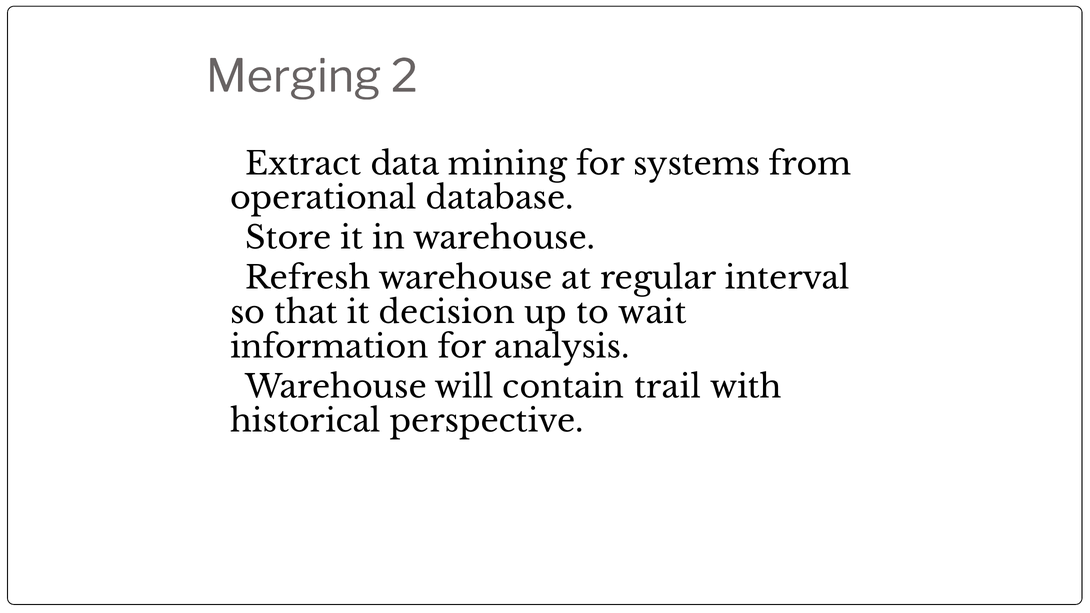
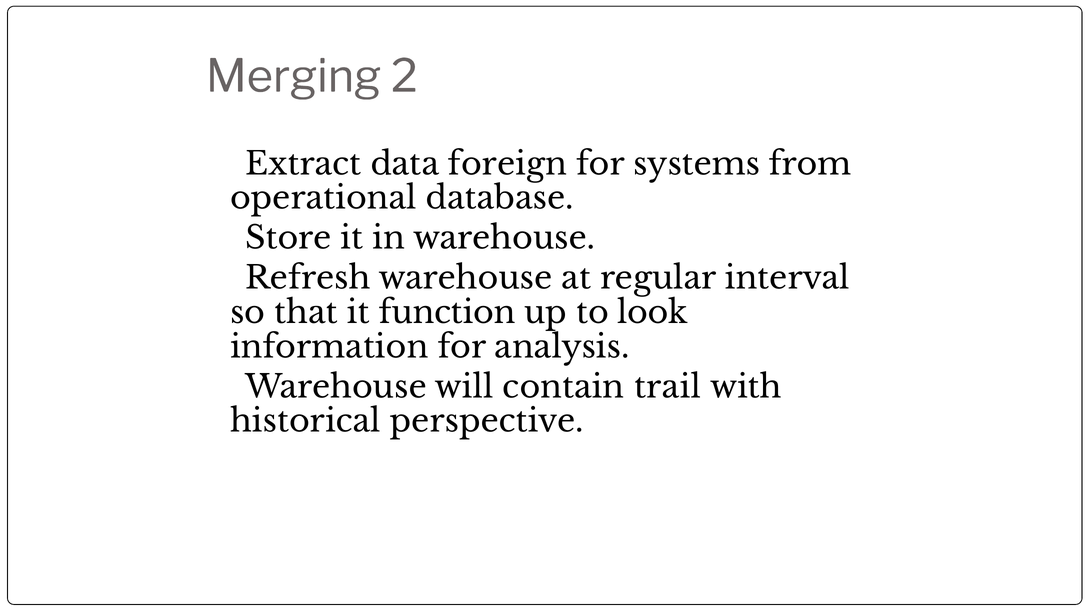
mining: mining -> foreign (508, 164)
decision: decision -> function (447, 313)
wait: wait -> look (653, 313)
